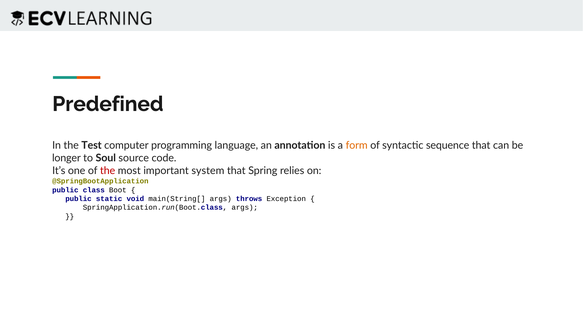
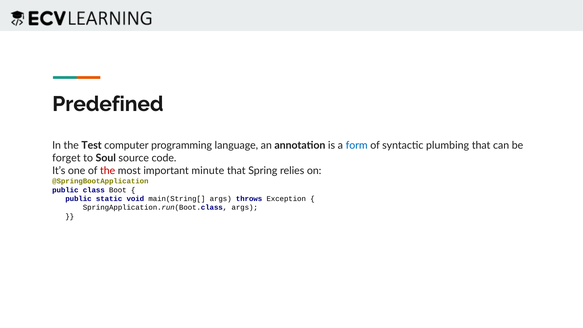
form colour: orange -> blue (357, 145)
sequence: sequence -> plumbing (448, 145)
longer: longer -> forget (66, 158)
system: system -> minute (208, 171)
